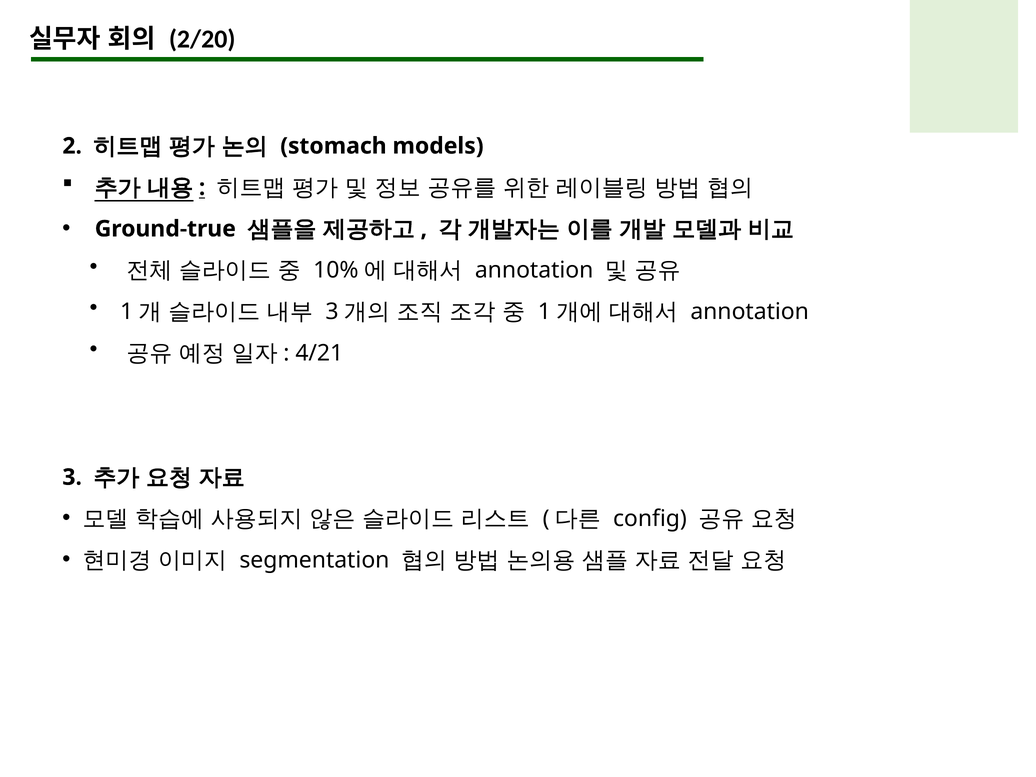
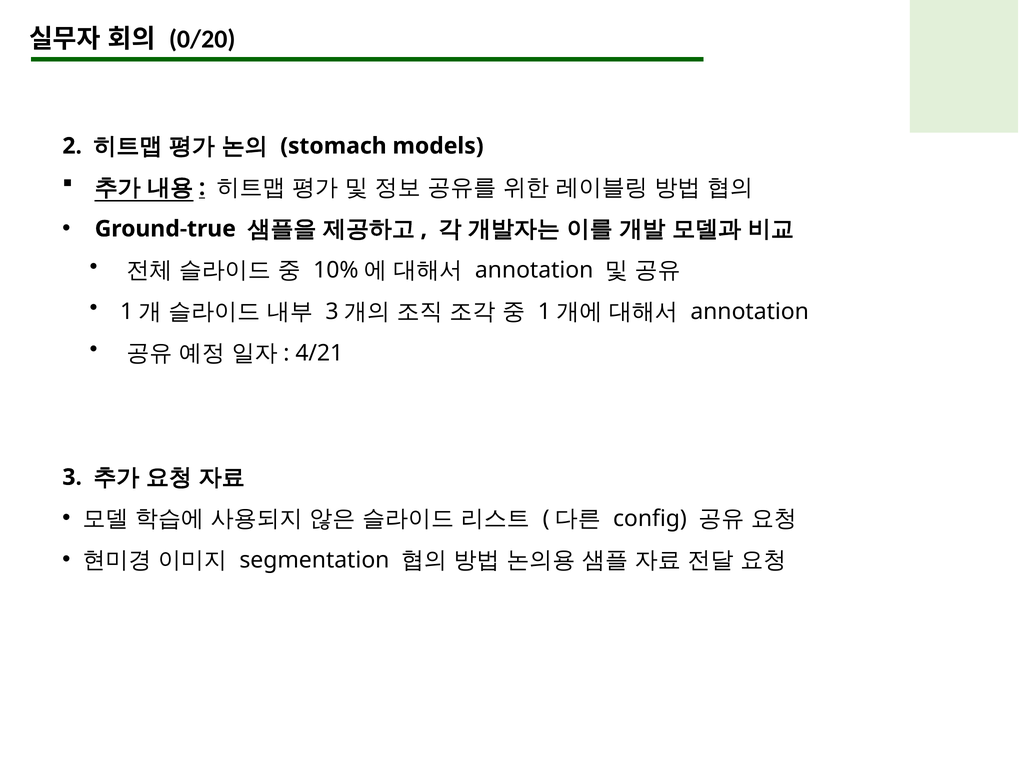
2/20: 2/20 -> 0/20 (202, 39)
